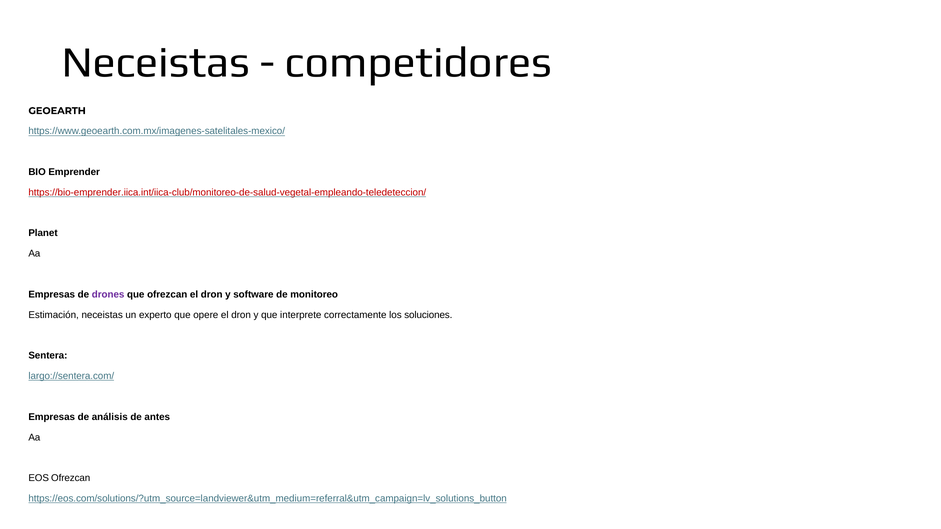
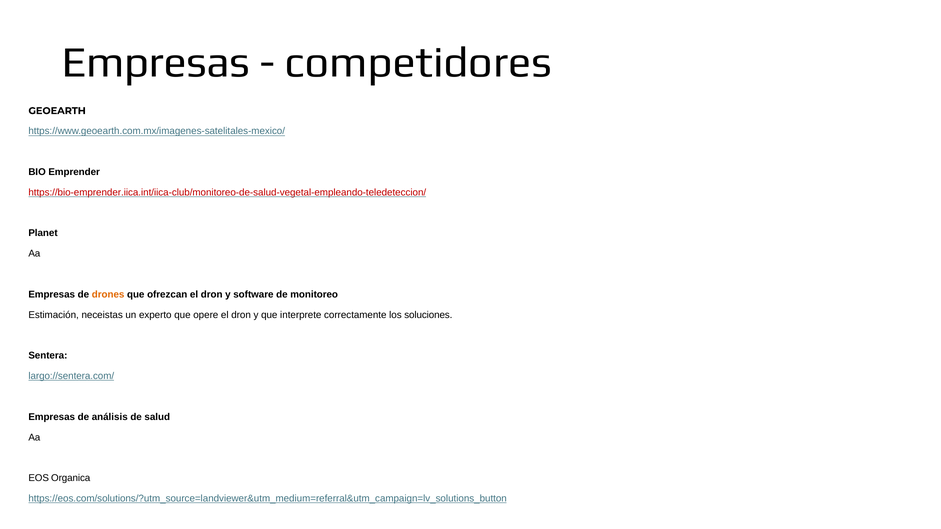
Neceistas: Neceistas -> Empresas (156, 63)
drones colour: purple -> orange (108, 295)
antes: antes -> salud (157, 417)
EOS Ofrezcan: Ofrezcan -> Organica (71, 478)
